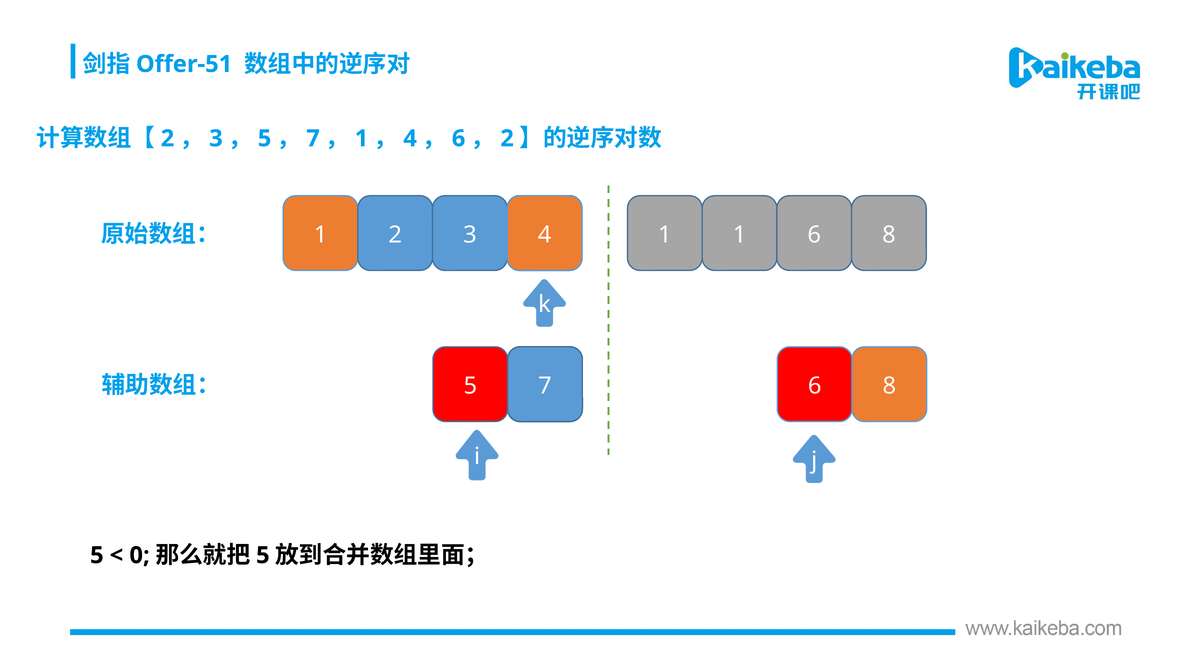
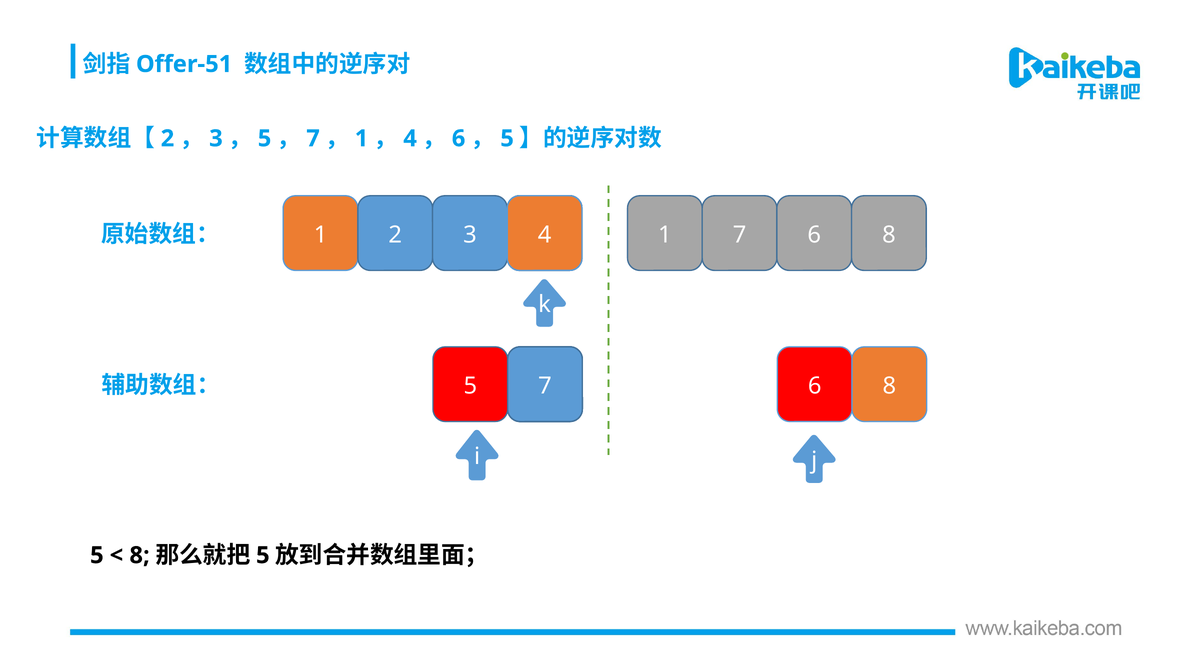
2: 2 -> 5 (507, 138)
1 1: 1 -> 7 (740, 235)
0: 0 -> 8 (140, 555)
